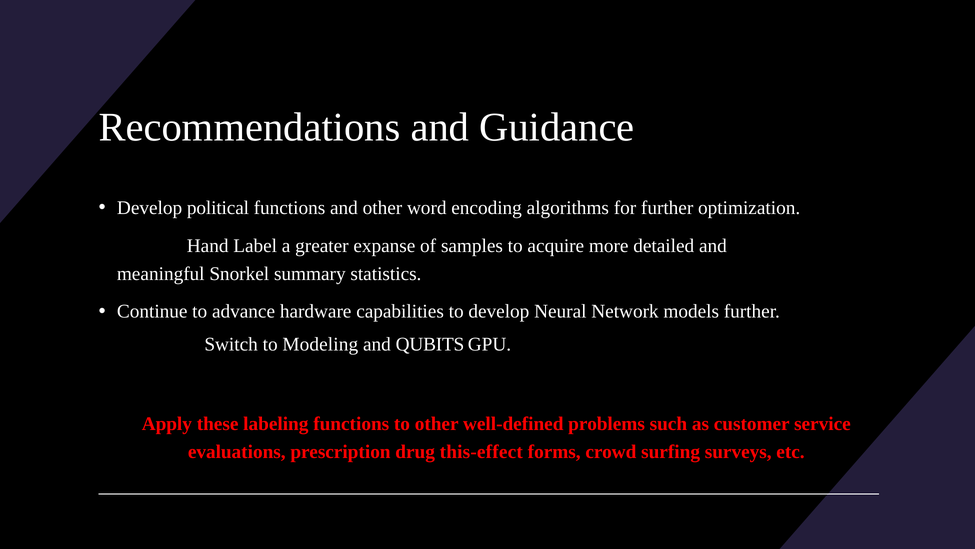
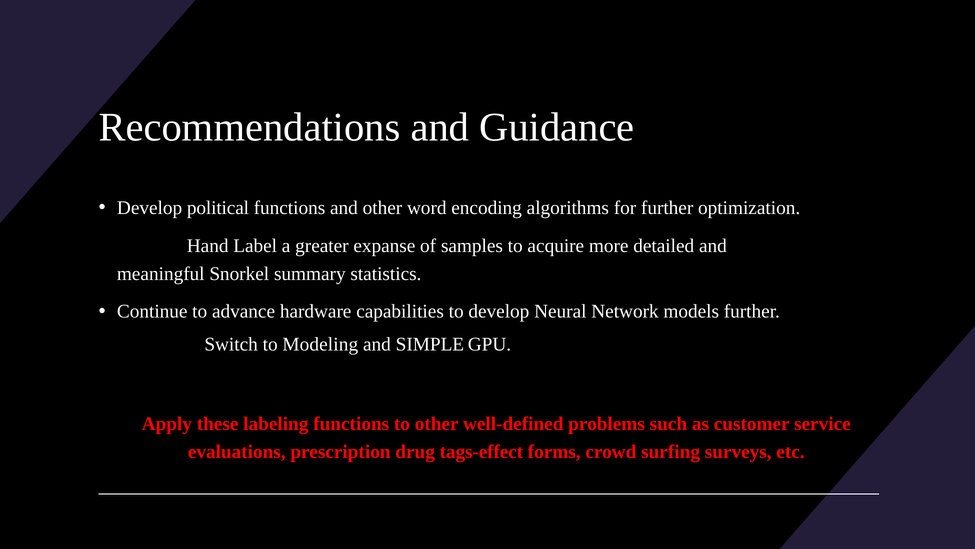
QUBITS: QUBITS -> SIMPLE (430, 344)
this-effect: this-effect -> tags-effect (481, 451)
